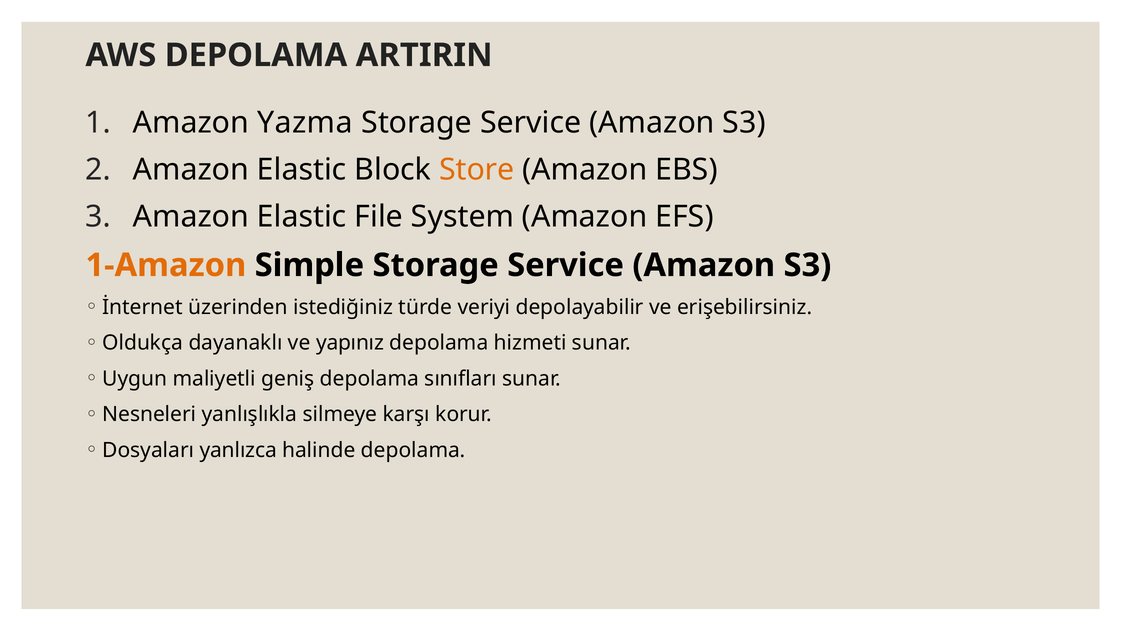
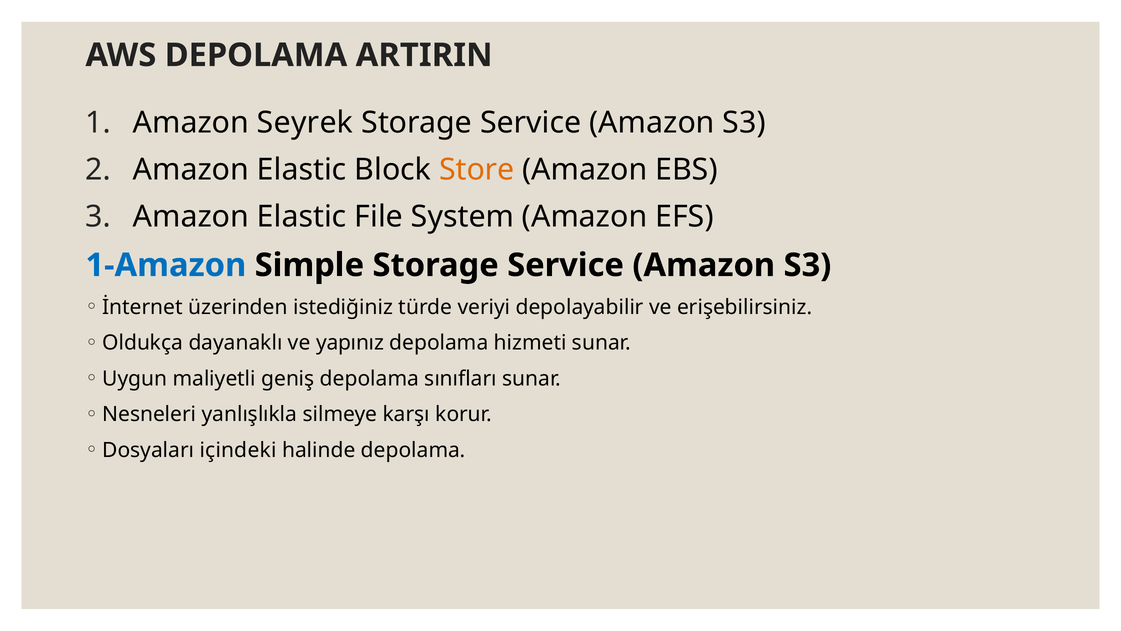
Yazma: Yazma -> Seyrek (305, 123)
1-Amazon colour: orange -> blue (166, 265)
yanlızca: yanlızca -> içindeki (238, 450)
